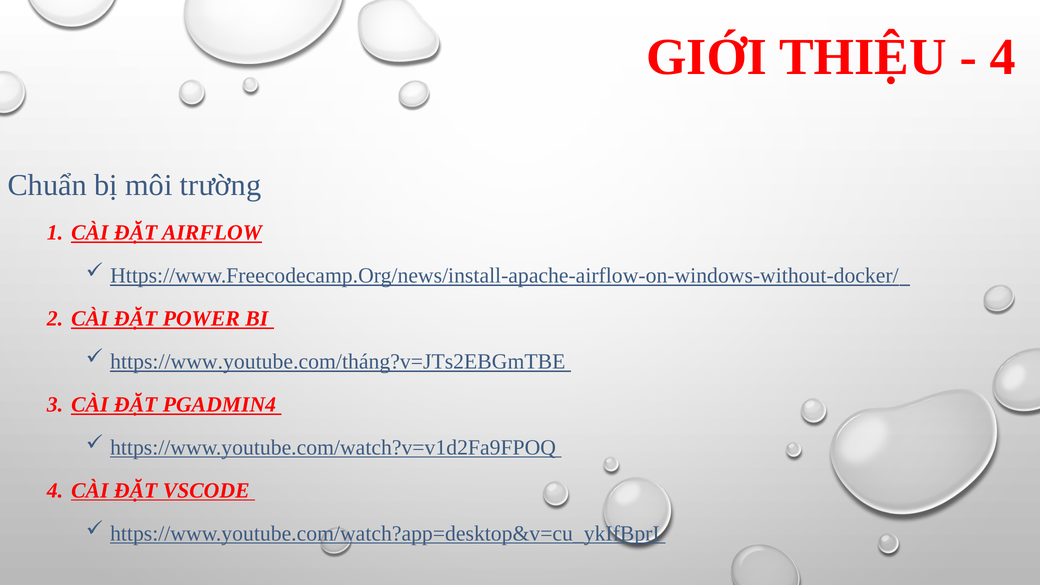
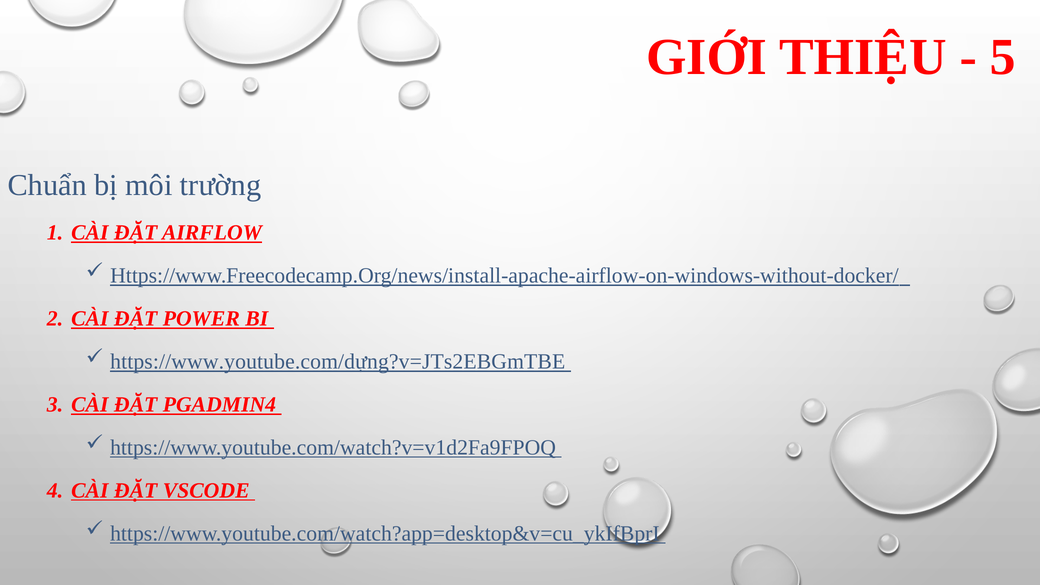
4: 4 -> 5 (1003, 57)
https://www.youtube.com/tháng?v=JTs2EBGmTBE: https://www.youtube.com/tháng?v=JTs2EBGmTBE -> https://www.youtube.com/dựng?v=JTs2EBGmTBE (338, 362)
